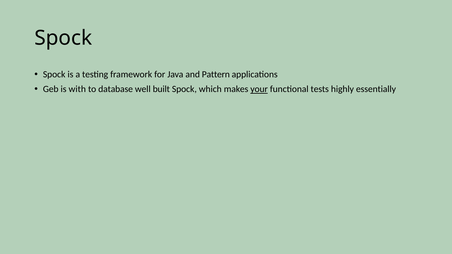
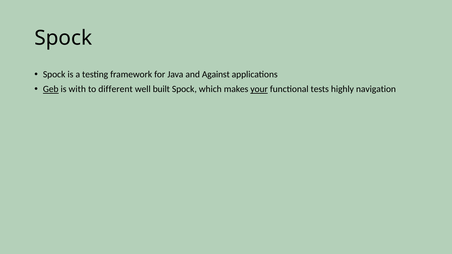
Pattern: Pattern -> Against (216, 74)
Geb underline: none -> present (51, 89)
database: database -> different (116, 89)
essentially: essentially -> navigation (376, 89)
